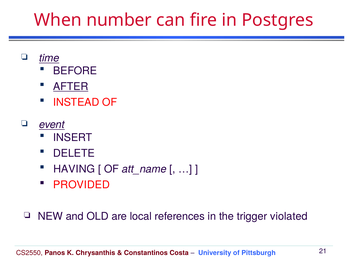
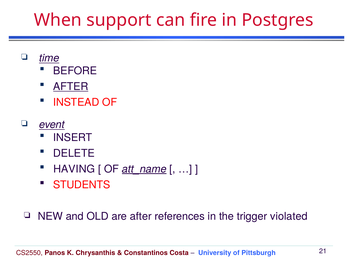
number: number -> support (119, 20)
att_name underline: none -> present (144, 169)
PROVIDED: PROVIDED -> STUDENTS (82, 185)
are local: local -> after (141, 217)
